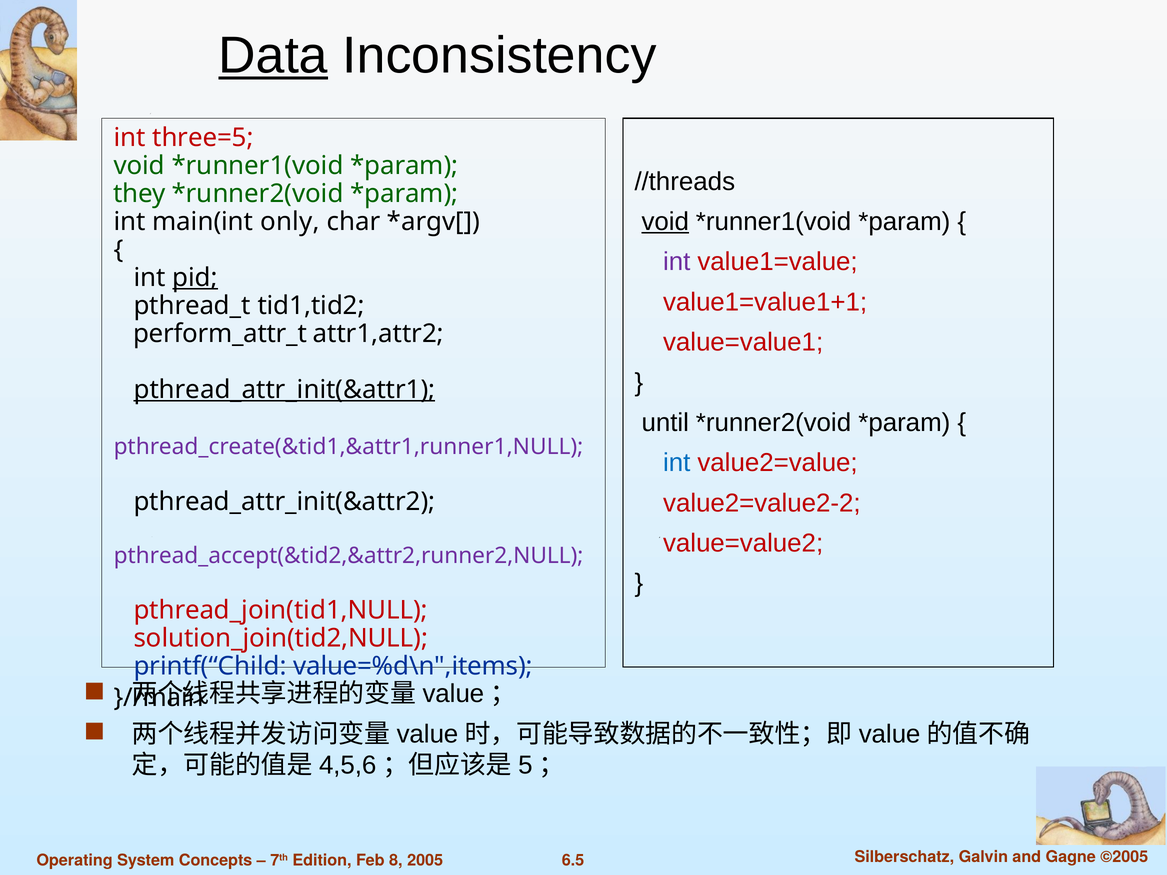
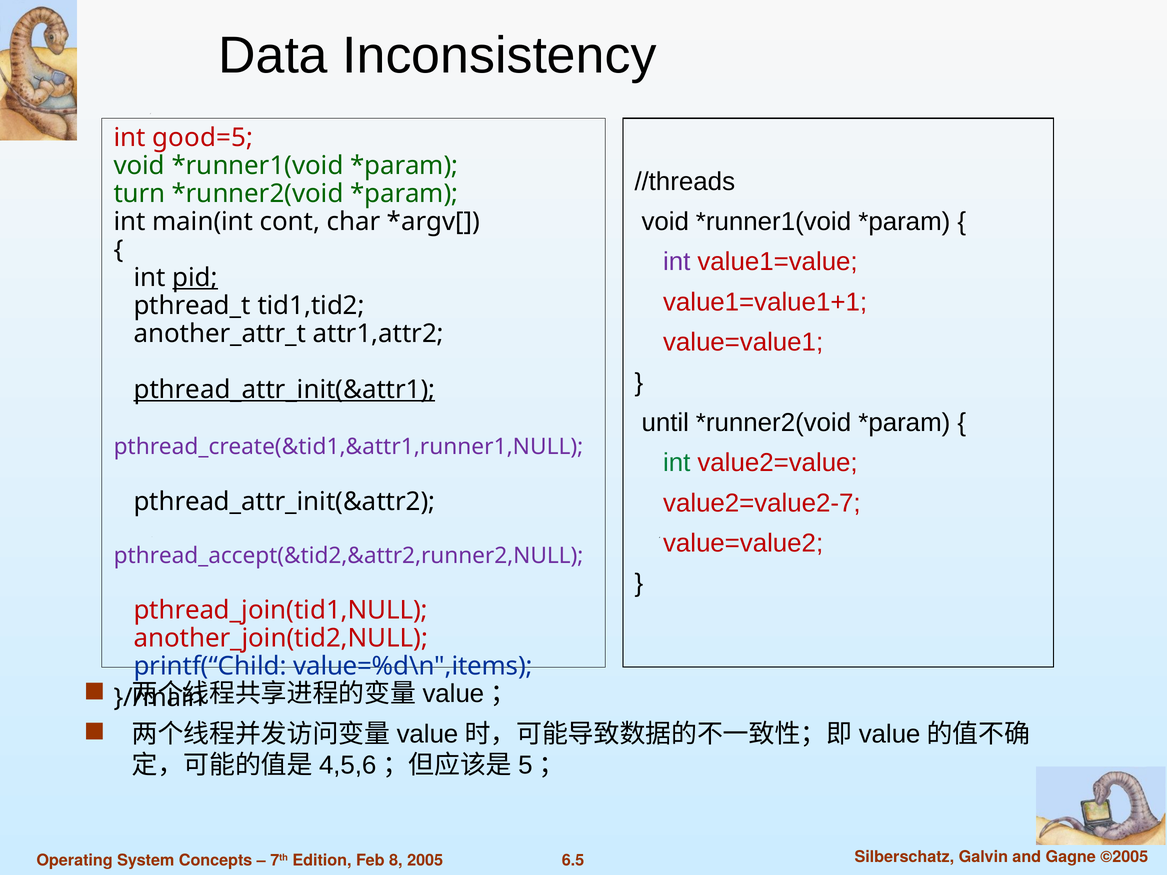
Data underline: present -> none (273, 56)
three=5: three=5 -> good=5 (203, 138)
they: they -> turn (139, 194)
void underline: present -> none (665, 222)
only: only -> cont (290, 222)
perform_attr_t: perform_attr_t -> another_attr_t (220, 334)
int colour: blue -> green (677, 463)
value2=value2-2: value2=value2-2 -> value2=value2-7 (762, 503)
solution_join(tid2,NULL: solution_join(tid2,NULL -> another_join(tid2,NULL (281, 638)
